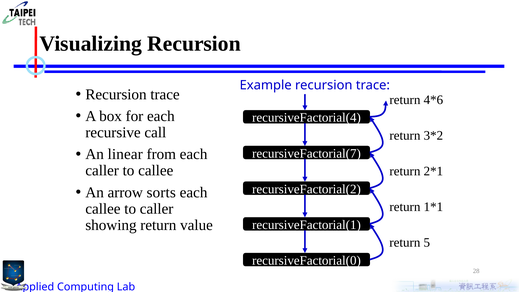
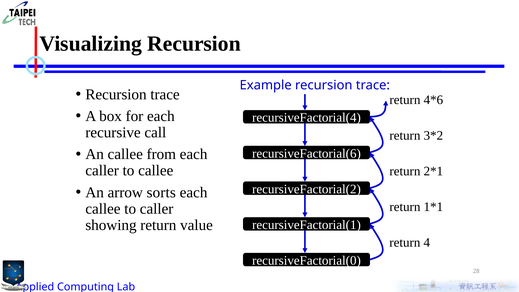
An linear: linear -> callee (125, 154)
recursiveFactorial(7: recursiveFactorial(7 -> recursiveFactorial(6 (306, 153)
5: 5 -> 4 (427, 243)
